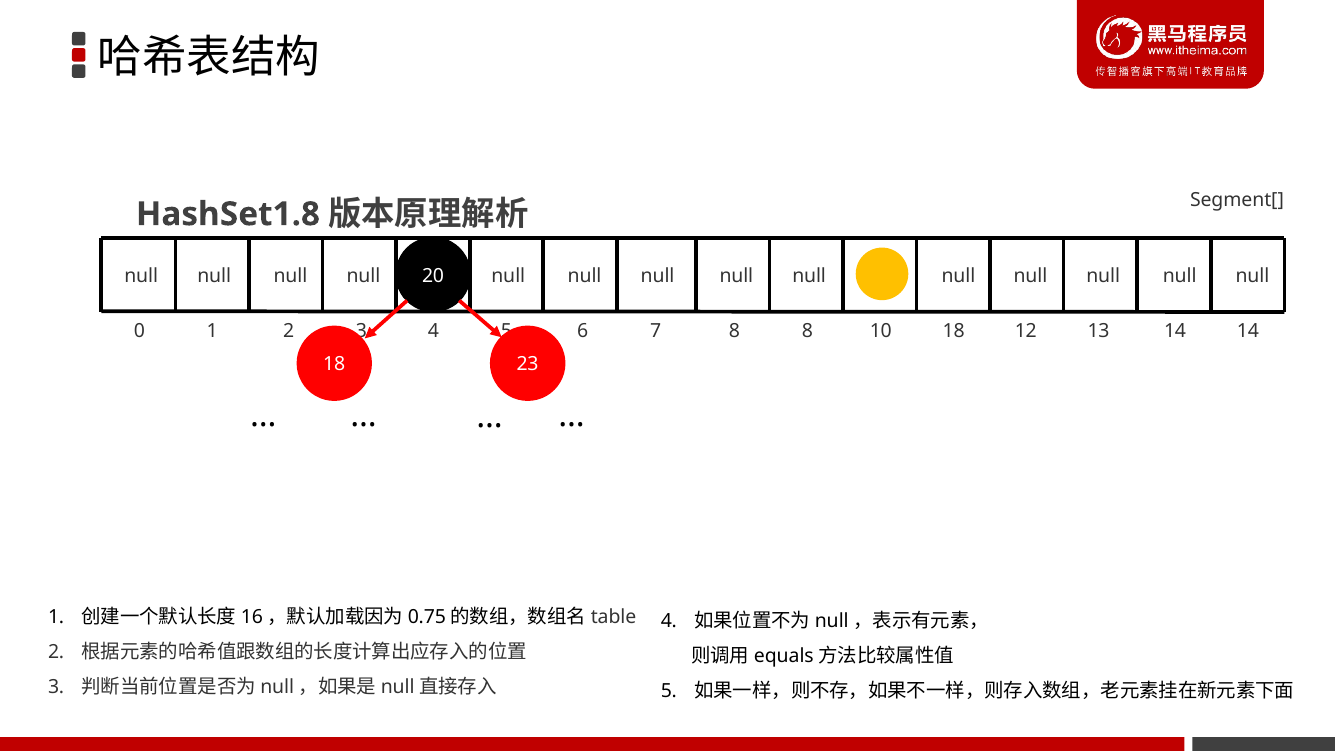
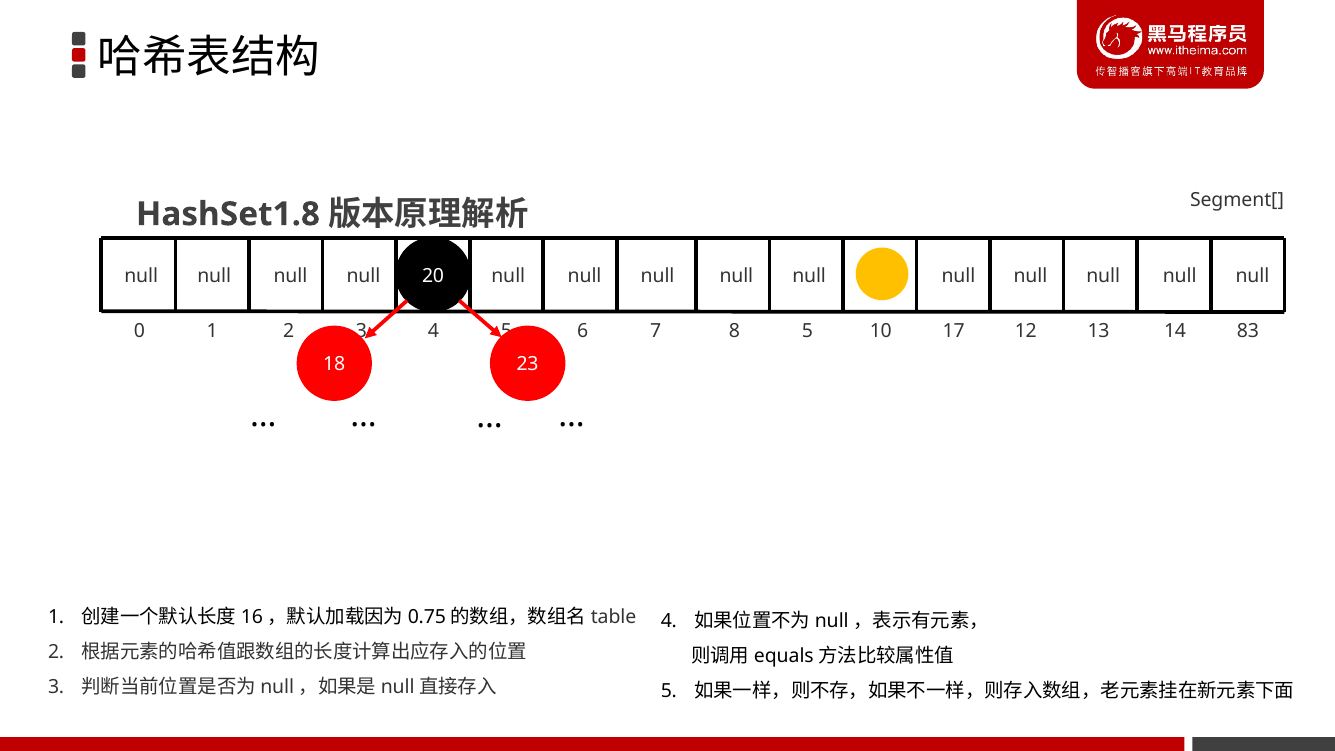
8 8: 8 -> 5 (807, 331)
10 18: 18 -> 17 (954, 331)
14 14: 14 -> 83 (1248, 331)
